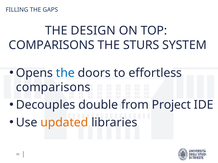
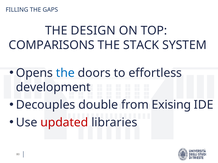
STURS: STURS -> STACK (141, 45)
comparisons: comparisons -> development (53, 88)
Project: Project -> Exising (171, 105)
updated colour: orange -> red (64, 123)
